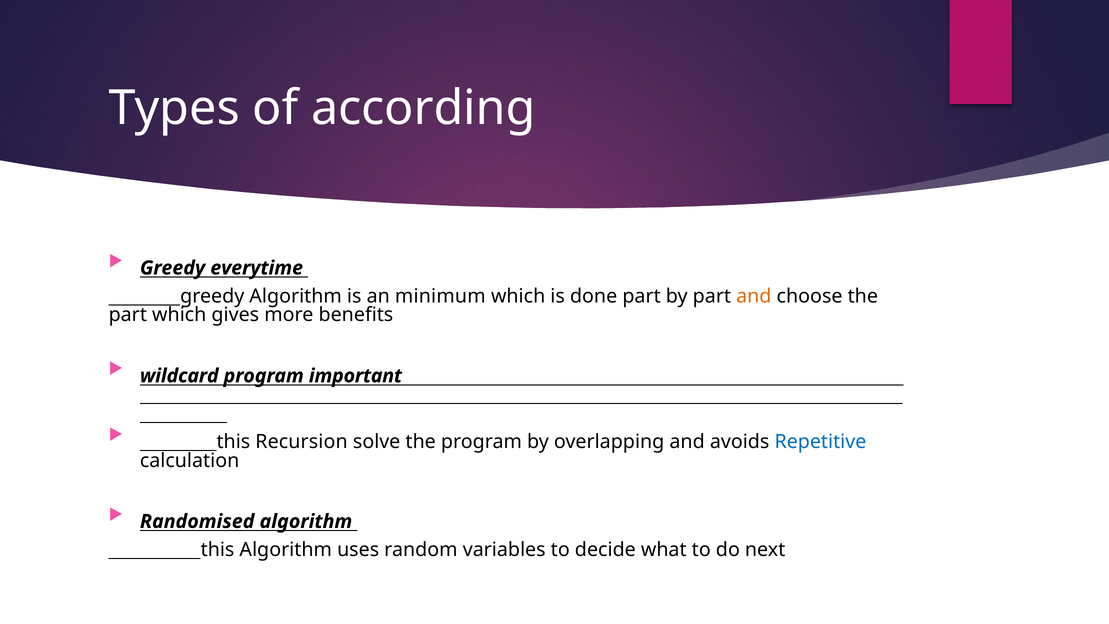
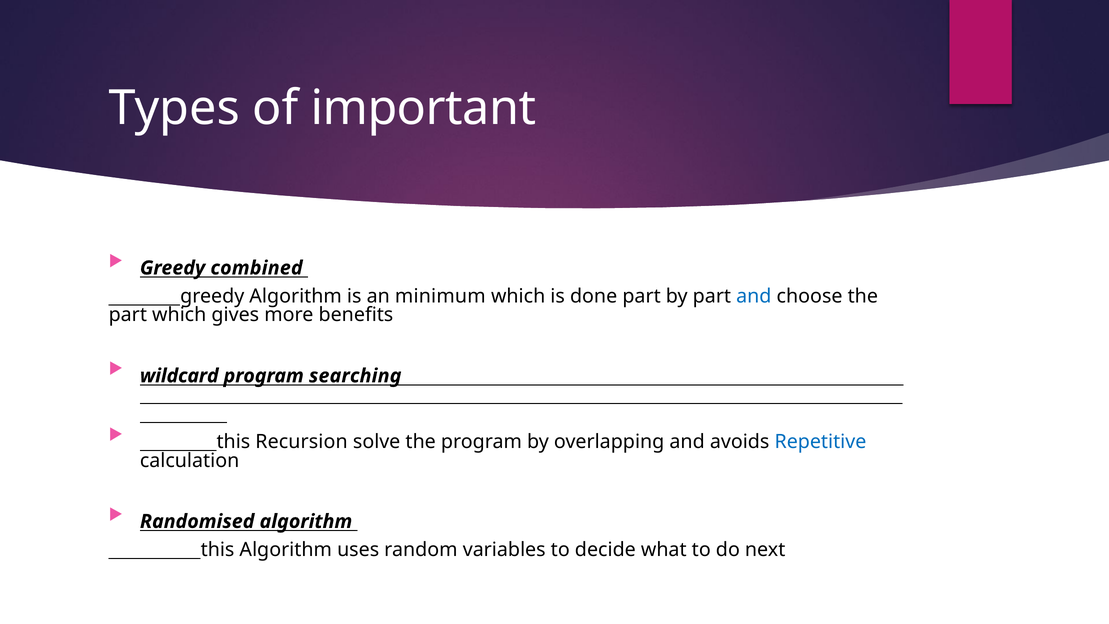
according: according -> important (423, 108)
everytime: everytime -> combined (257, 268)
and colour: orange -> blue (754, 296)
important: important -> searching (355, 376)
